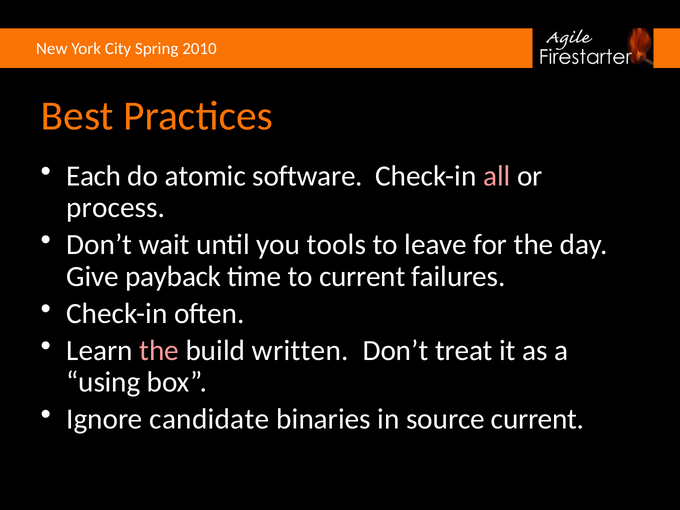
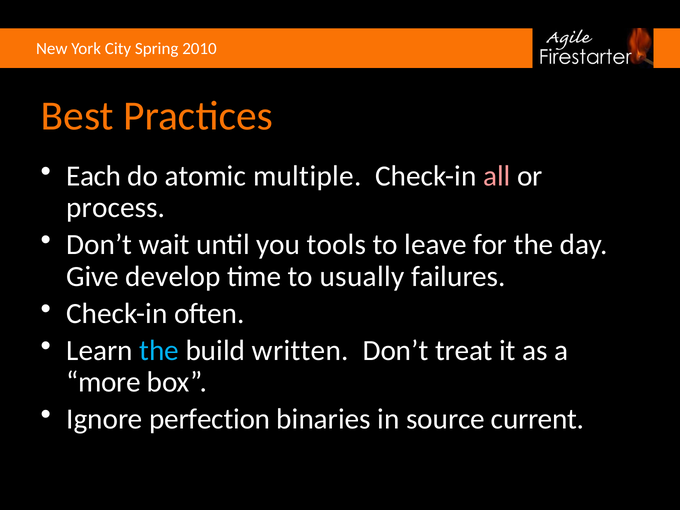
software: software -> multiple (307, 176)
payback: payback -> develop (173, 276)
to current: current -> usually (362, 276)
the colour: pink -> light blue (159, 351)
using: using -> more (103, 382)
candidate: candidate -> perfection (210, 419)
